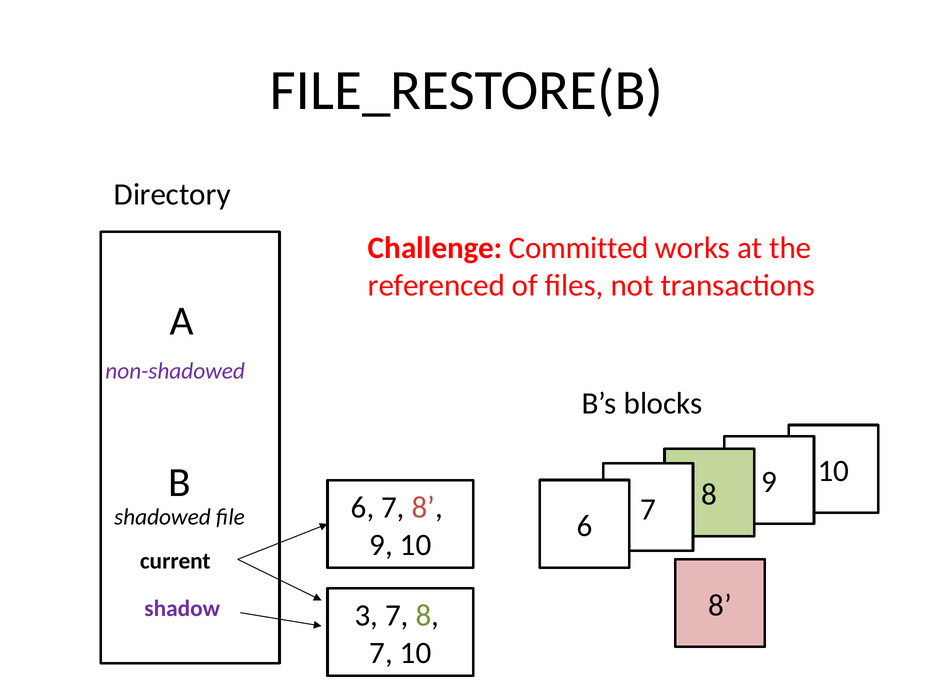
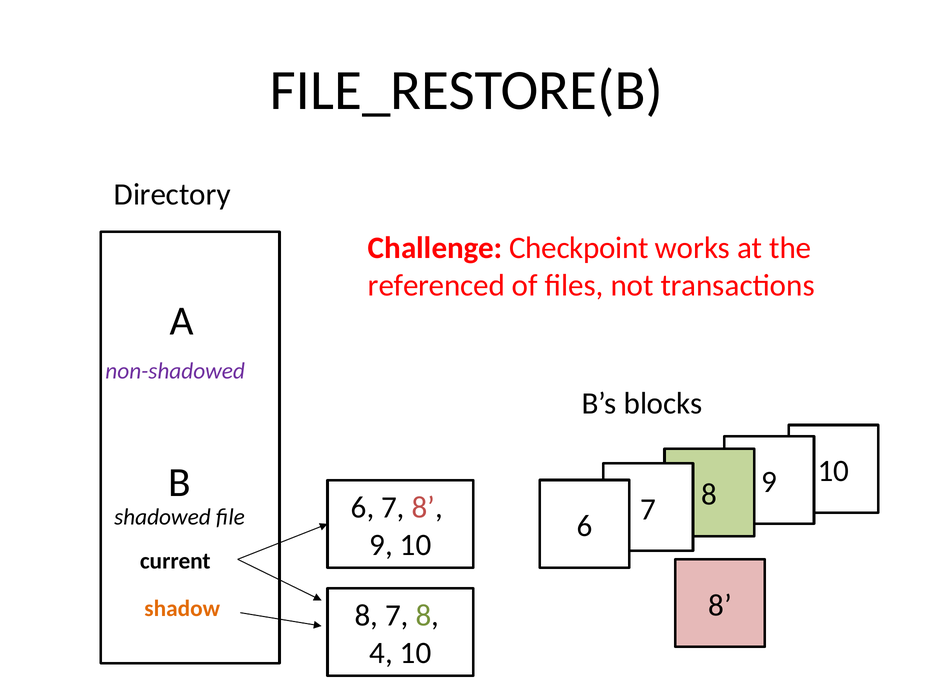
Committed: Committed -> Checkpoint (579, 248)
shadow colour: purple -> orange (182, 608)
3: 3 -> 8 (366, 615)
7: 7 -> 4 (381, 653)
